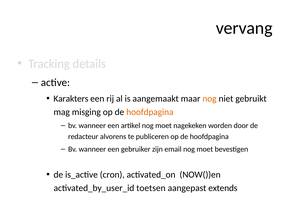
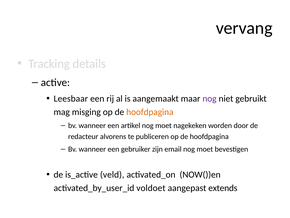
Karakters: Karakters -> Leesbaar (71, 98)
nog colour: orange -> purple (210, 98)
cron: cron -> veld (112, 174)
toetsen: toetsen -> voldoet (151, 188)
